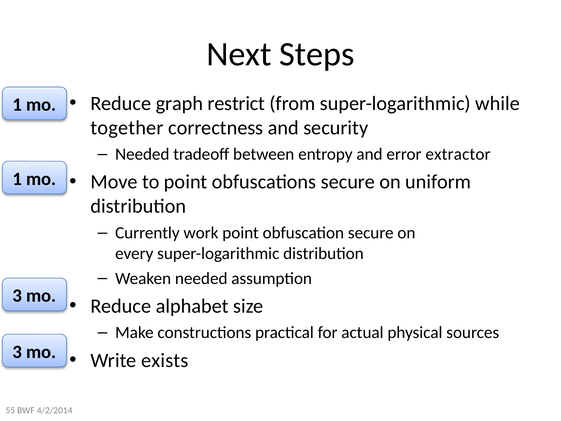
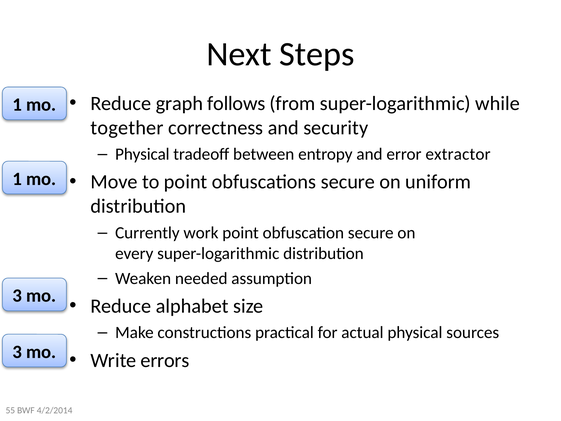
restrict: restrict -> follows (236, 103)
Needed: Needed -> Physical (142, 154)
exists: exists -> errors (165, 360)
